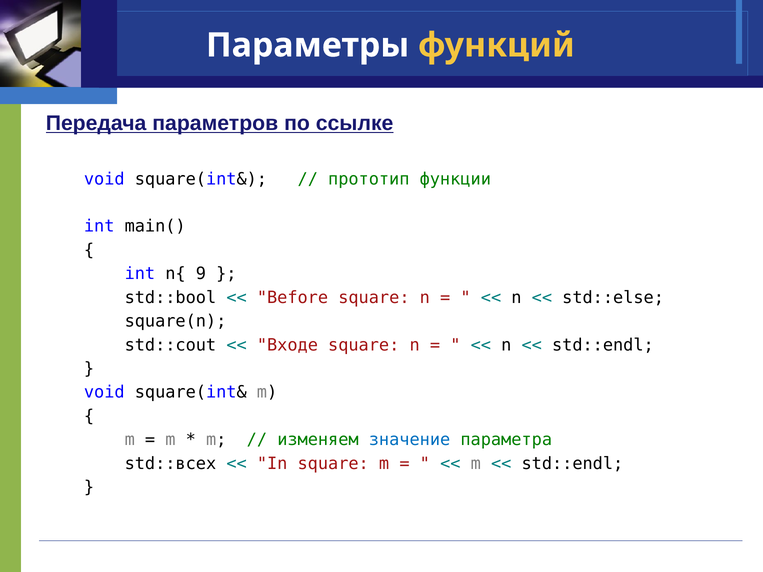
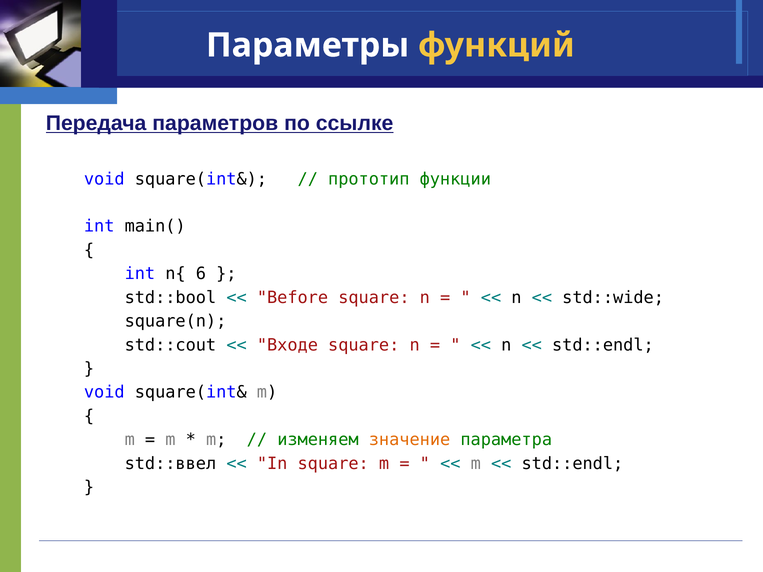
9: 9 -> 6 (201, 274)
std::else: std::else -> std::wide (613, 298)
значение colour: blue -> orange (410, 440)
std::всех: std::всех -> std::ввел (170, 464)
